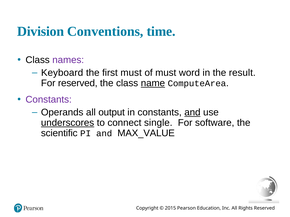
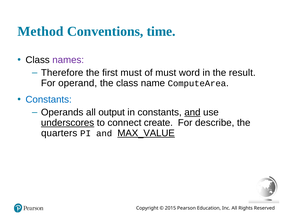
Division: Division -> Method (40, 31)
Keyboard: Keyboard -> Therefore (62, 73)
For reserved: reserved -> operand (78, 83)
name underline: present -> none (153, 83)
Constants colour: purple -> blue (49, 100)
single: single -> create (158, 123)
software: software -> describe (215, 123)
scientific: scientific -> quarters (59, 133)
MAX_VALUE underline: none -> present (146, 133)
